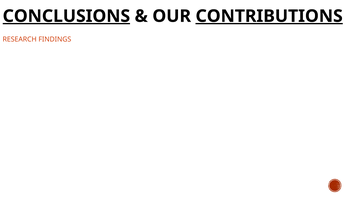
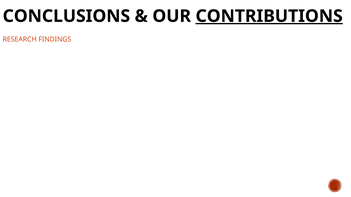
CONCLUSIONS underline: present -> none (66, 16)
